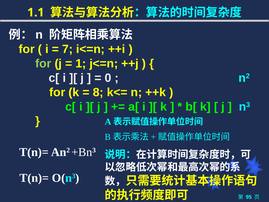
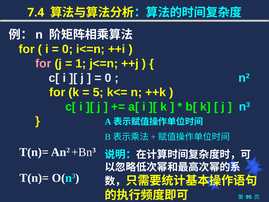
1.1: 1.1 -> 7.4 (36, 12)
7: 7 -> 0 (68, 49)
for colour: light green -> pink (43, 63)
8: 8 -> 5 (98, 92)
